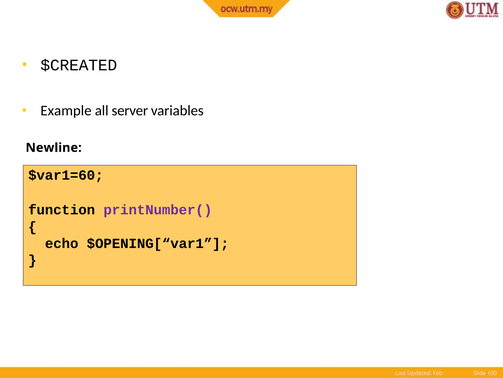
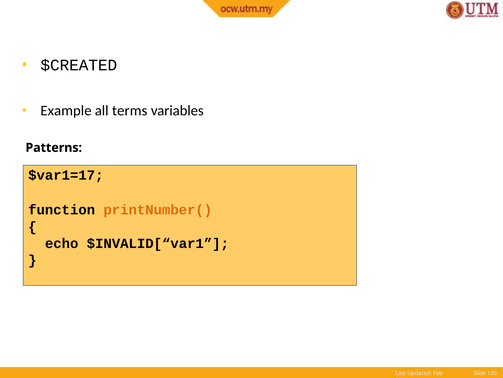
server: server -> terms (130, 111)
Newline: Newline -> Patterns (54, 147)
$var1=60: $var1=60 -> $var1=17 (66, 175)
printNumber( colour: purple -> orange (158, 209)
$OPENING[“var1: $OPENING[“var1 -> $INVALID[“var1 (158, 243)
